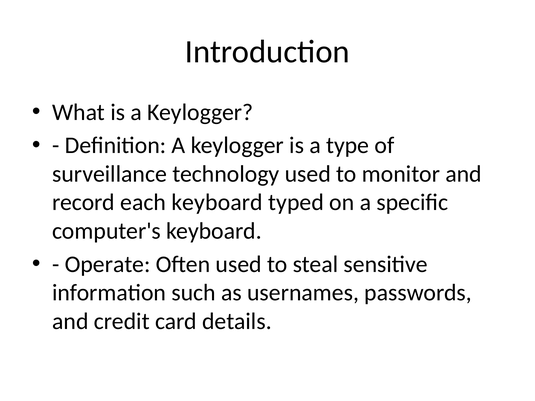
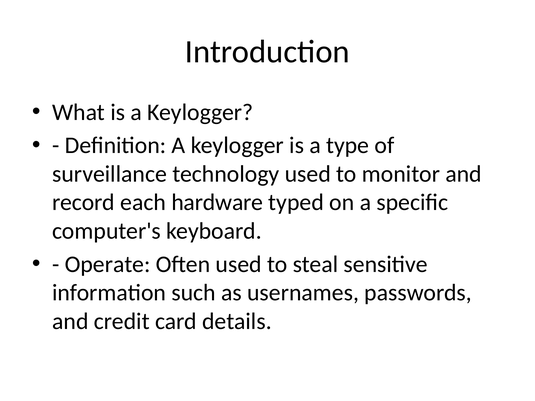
each keyboard: keyboard -> hardware (217, 203)
